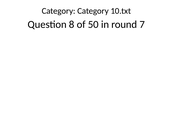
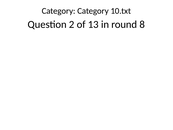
8: 8 -> 2 (72, 24)
50: 50 -> 13 (93, 24)
7: 7 -> 8 (142, 24)
